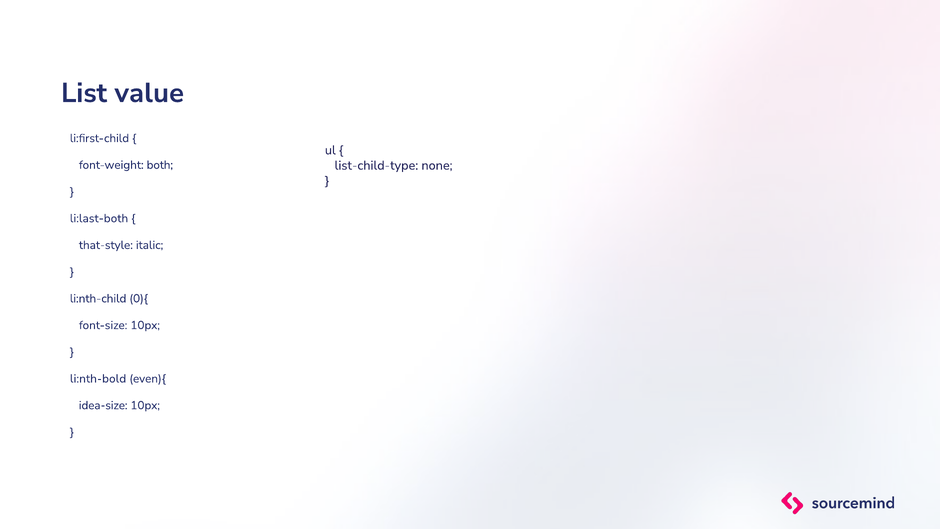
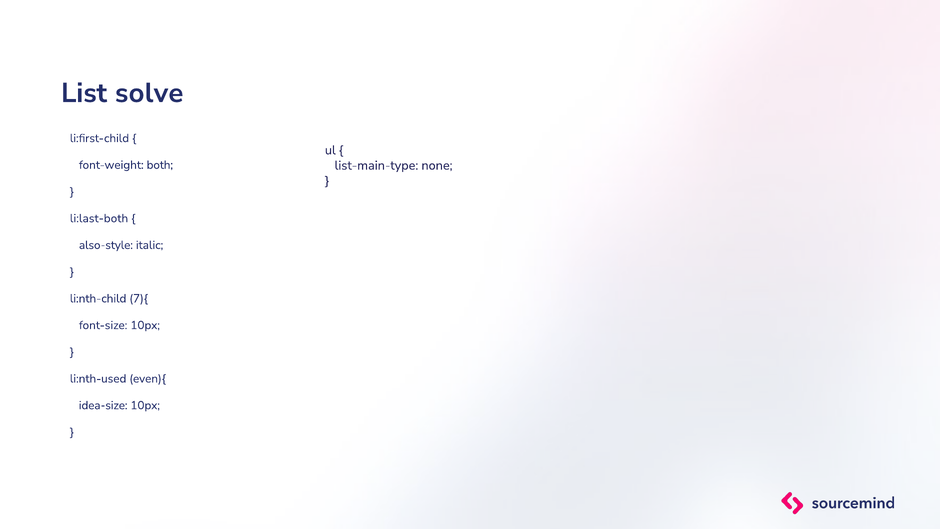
value: value -> solve (149, 93)
list-child-type: list-child-type -> list-main-type (376, 165)
that-style: that-style -> also-style (106, 245)
0){: 0){ -> 7){ (139, 298)
li:nth-bold: li:nth-bold -> li:nth-used (98, 378)
